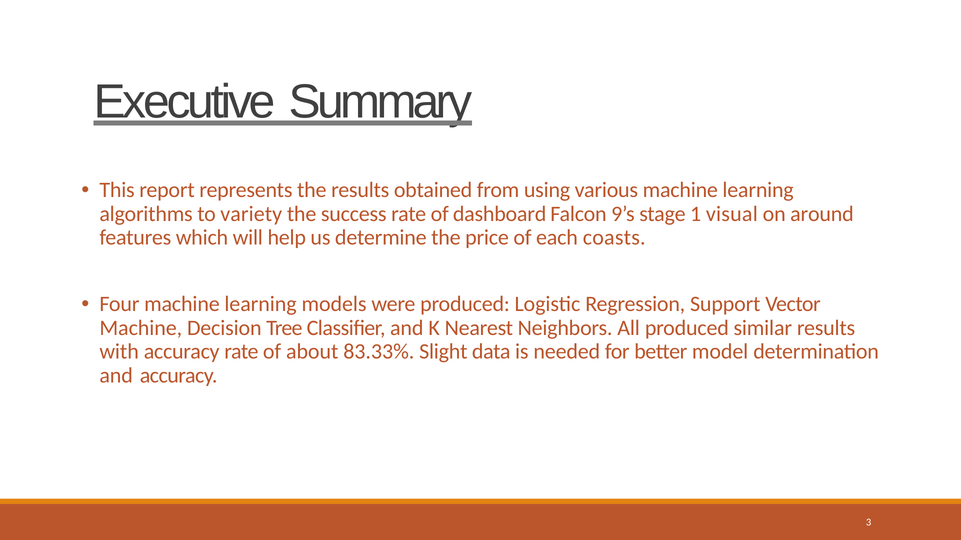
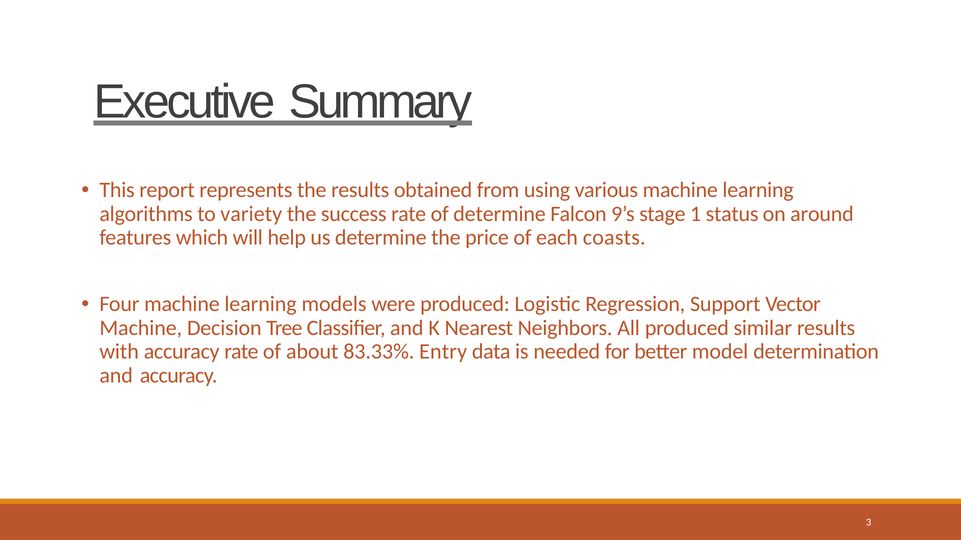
of dashboard: dashboard -> determine (500, 214)
visual: visual -> status (732, 214)
Slight: Slight -> Entry (443, 352)
